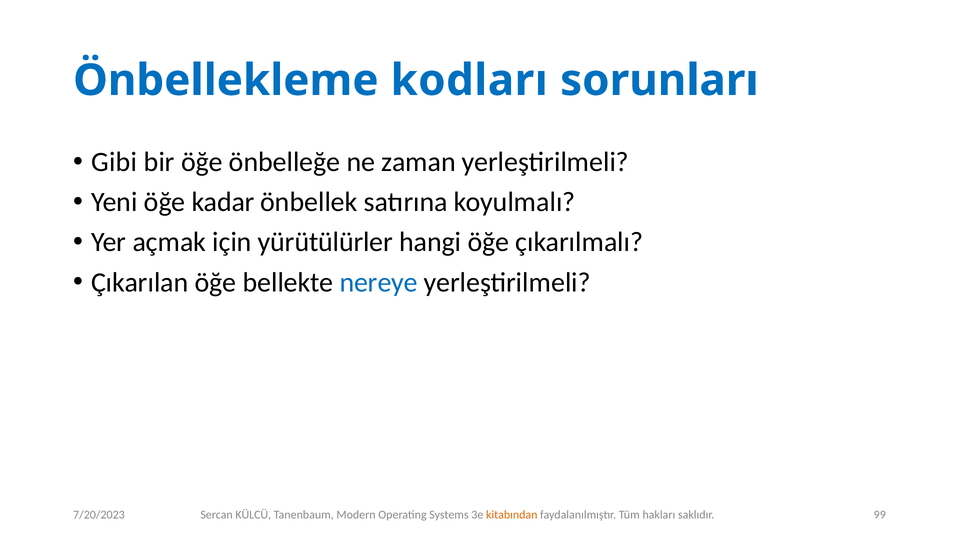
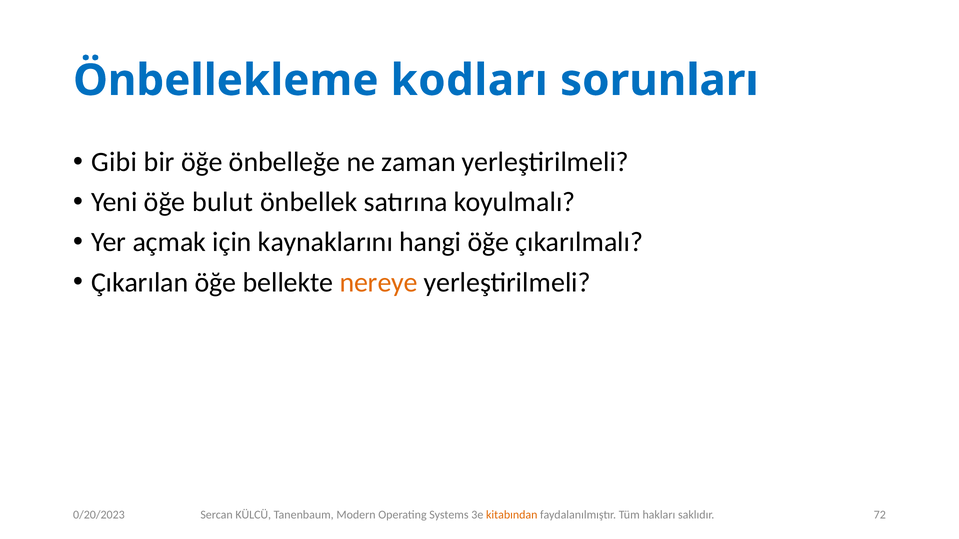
kadar: kadar -> bulut (223, 202)
yürütülürler: yürütülürler -> kaynaklarını (325, 242)
nereye colour: blue -> orange (379, 283)
99: 99 -> 72 (880, 515)
7/20/2023: 7/20/2023 -> 0/20/2023 (99, 515)
